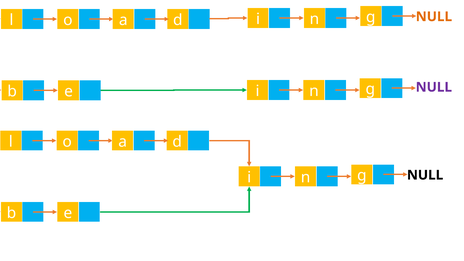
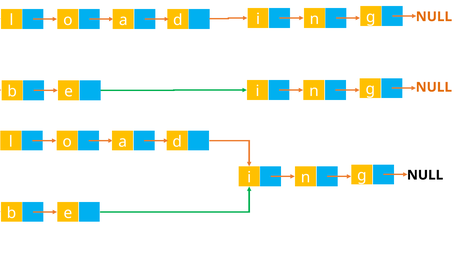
NULL colour: purple -> orange (434, 87)
